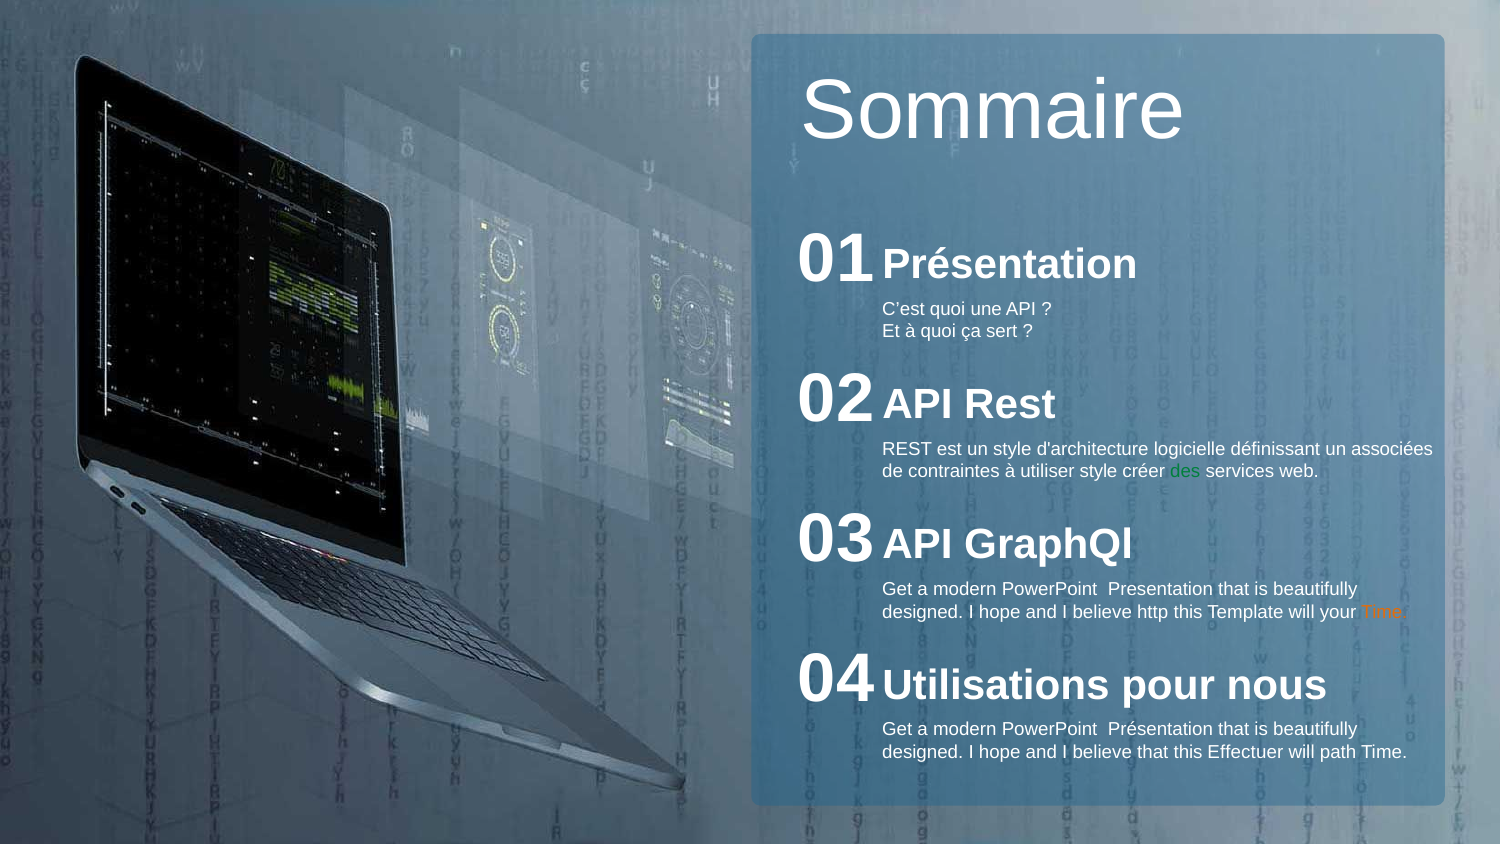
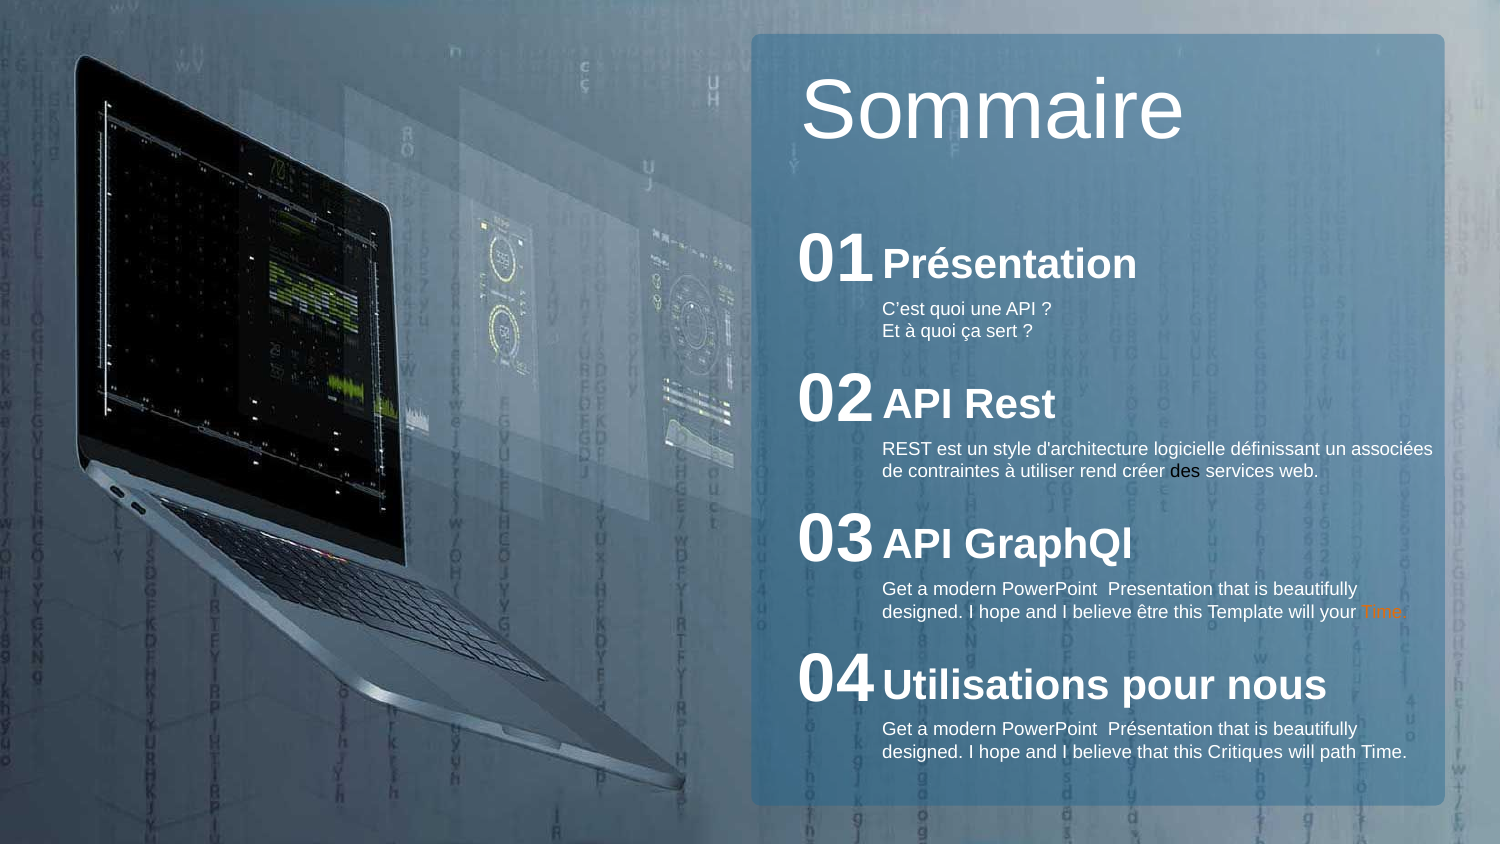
utiliser style: style -> rend (1098, 472)
des colour: green -> black (1185, 472)
http: http -> être (1153, 612)
Effectuer: Effectuer -> Critiques (1245, 752)
